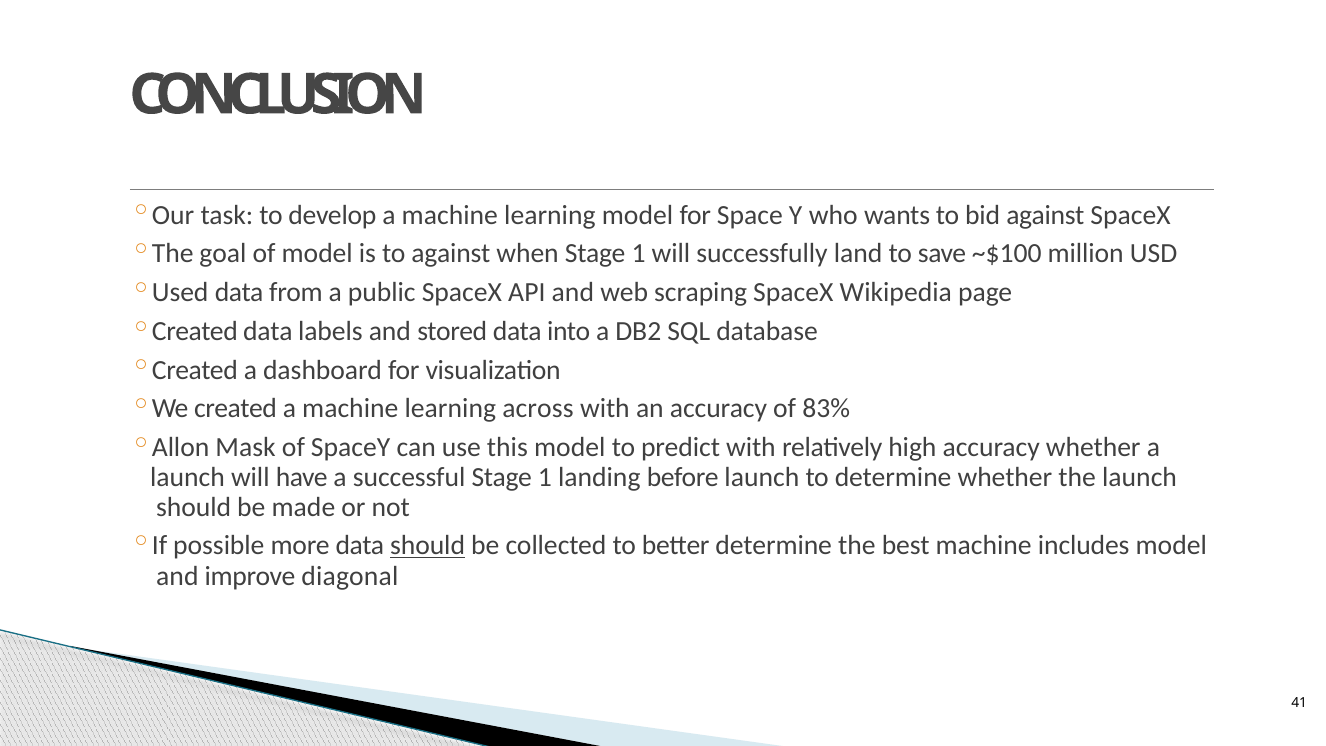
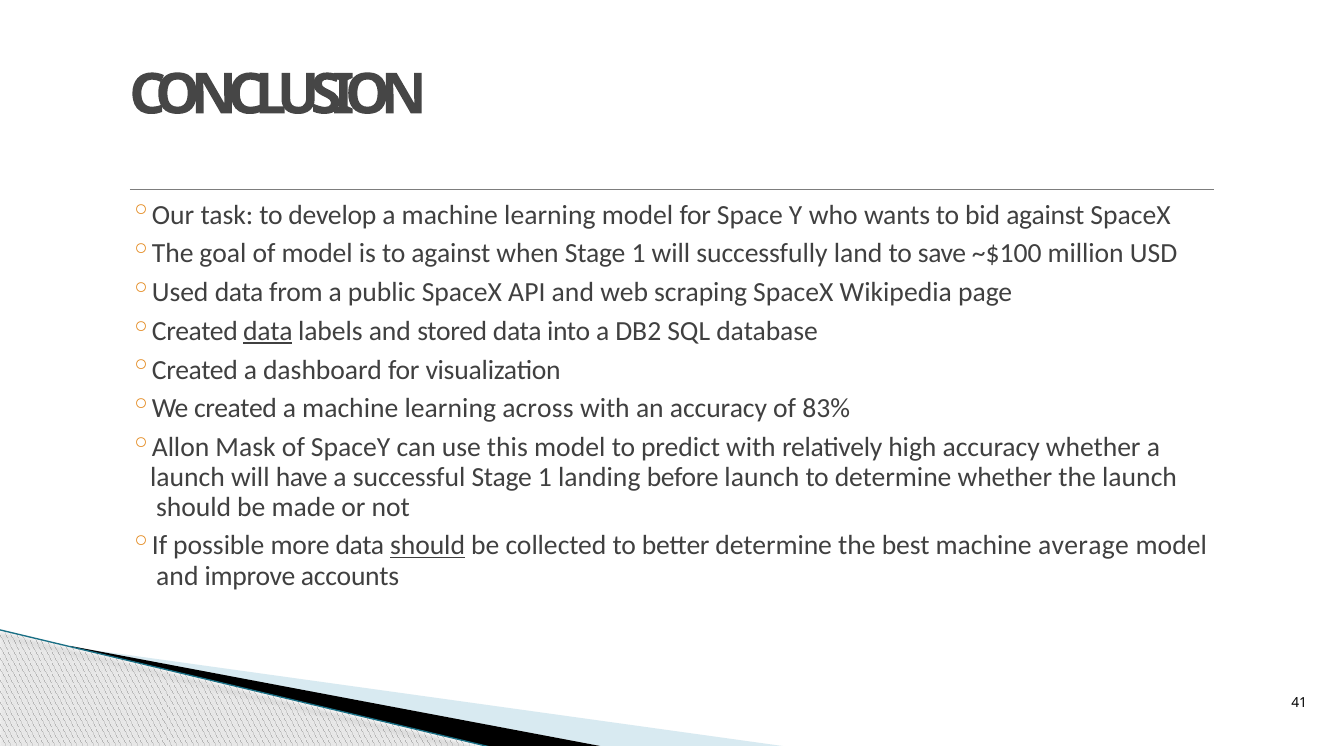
data underline: none -> present (268, 331)
includes: includes -> average (1084, 546)
diagonal: diagonal -> accounts (350, 576)
